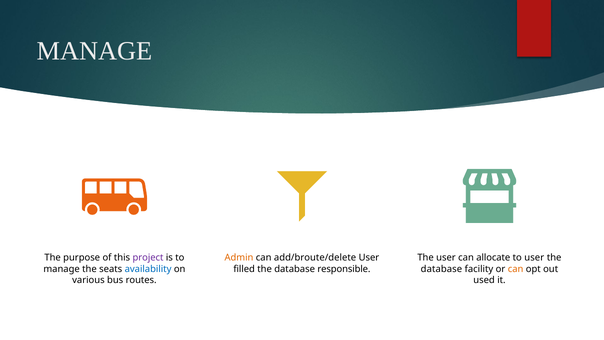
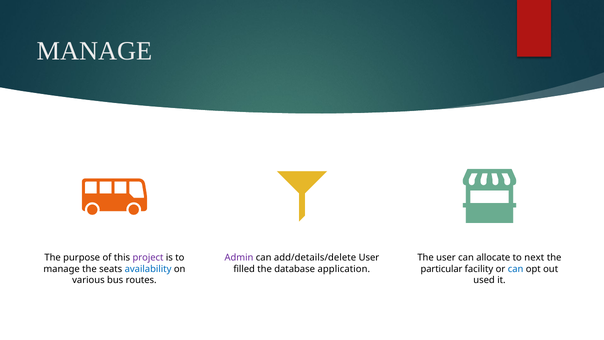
Admin colour: orange -> purple (239, 257)
add/broute/delete: add/broute/delete -> add/details/delete (315, 257)
to user: user -> next (534, 257)
responsible: responsible -> application (344, 269)
database: database -> particular (442, 269)
can colour: orange -> blue (516, 269)
